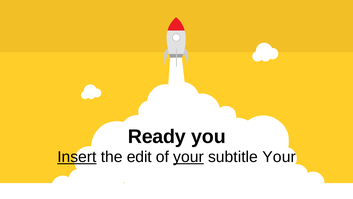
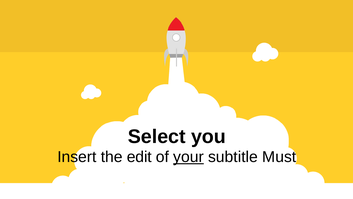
Ready: Ready -> Select (157, 136)
Insert underline: present -> none (77, 157)
subtitle Your: Your -> Must (279, 157)
